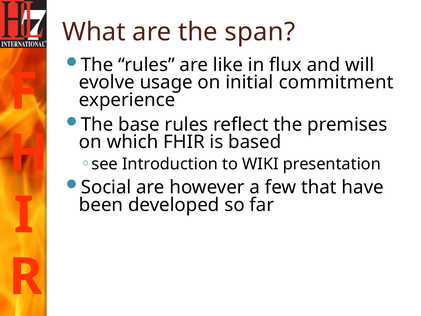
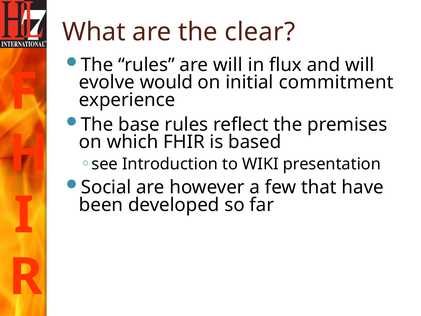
span: span -> clear (260, 32)
are like: like -> will (228, 65)
usage: usage -> would (166, 82)
